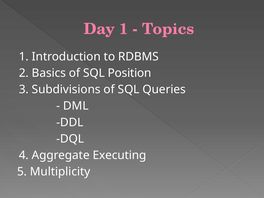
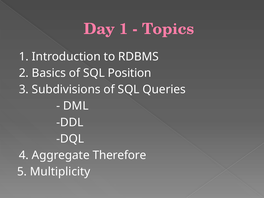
Executing: Executing -> Therefore (119, 155)
